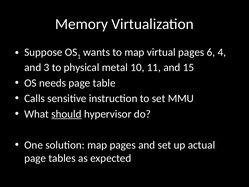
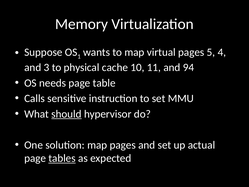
6: 6 -> 5 (211, 52)
metal: metal -> cache (115, 67)
15: 15 -> 94 (188, 67)
tables underline: none -> present (62, 158)
